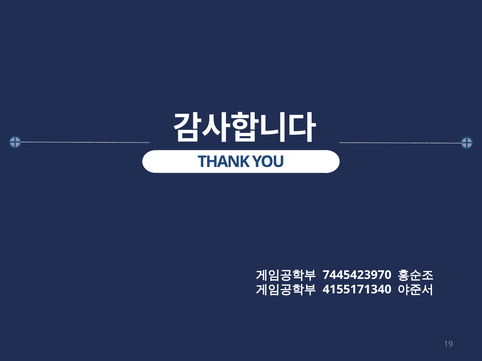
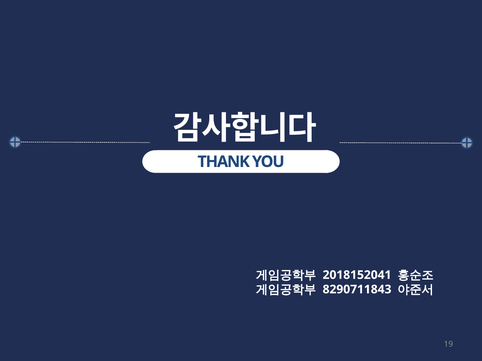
7445423970: 7445423970 -> 2018152041 (357, 275)
4155171340: 4155171340 -> 8290711843 (357, 290)
